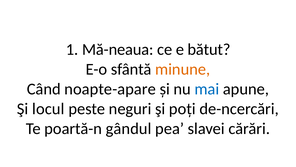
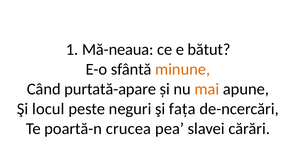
noapte-apare: noapte-apare -> purtată-apare (110, 89)
mai colour: blue -> orange (207, 89)
poți: poți -> fața (182, 109)
gândul: gândul -> crucea (129, 128)
